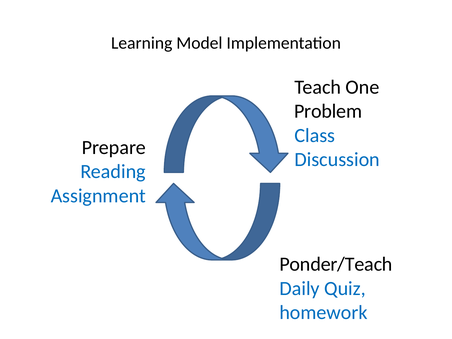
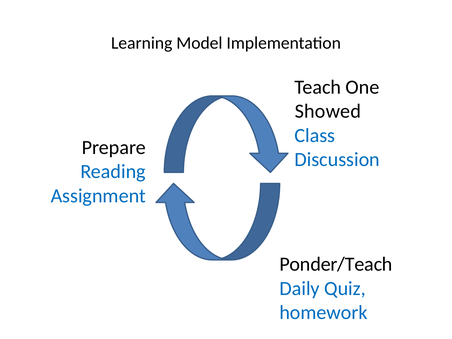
Problem: Problem -> Showed (328, 111)
